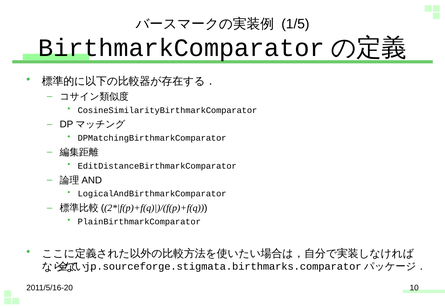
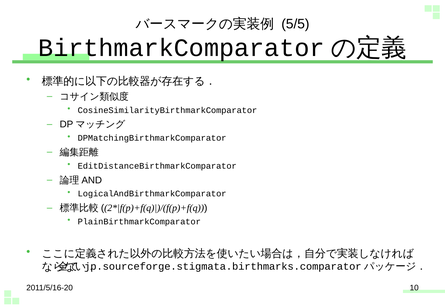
1/5: 1/5 -> 5/5 (295, 24)
